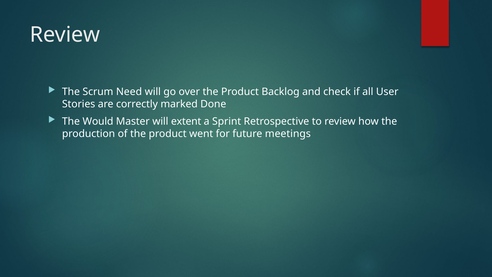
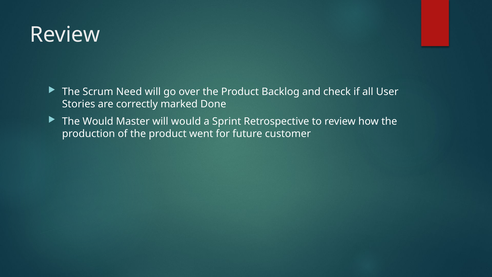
will extent: extent -> would (186, 121)
meetings: meetings -> customer (288, 134)
